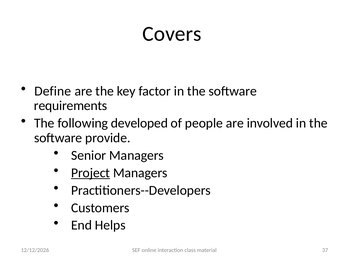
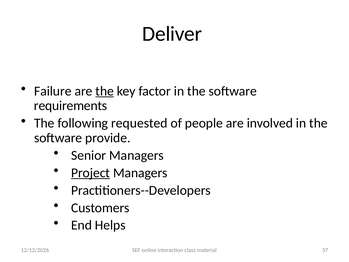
Covers: Covers -> Deliver (172, 34)
Define: Define -> Failure (53, 91)
the underline: none -> present (105, 91)
developed: developed -> requested (139, 123)
